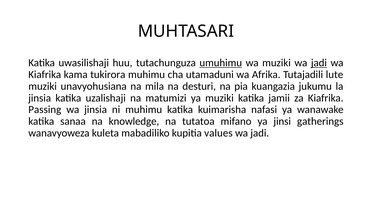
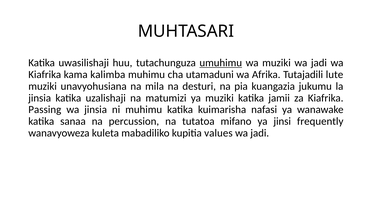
jadi underline: present -> none (319, 63)
tukirora: tukirora -> kalimba (108, 75)
knowledge: knowledge -> percussion (134, 121)
gatherings: gatherings -> frequently (320, 121)
